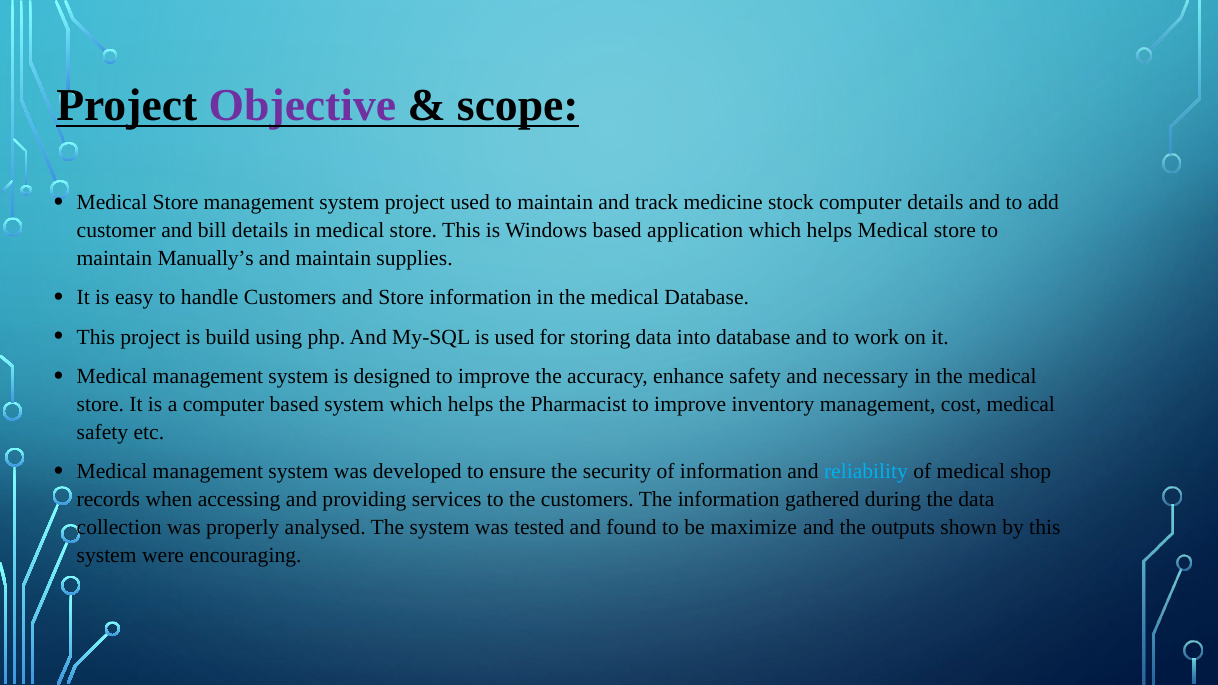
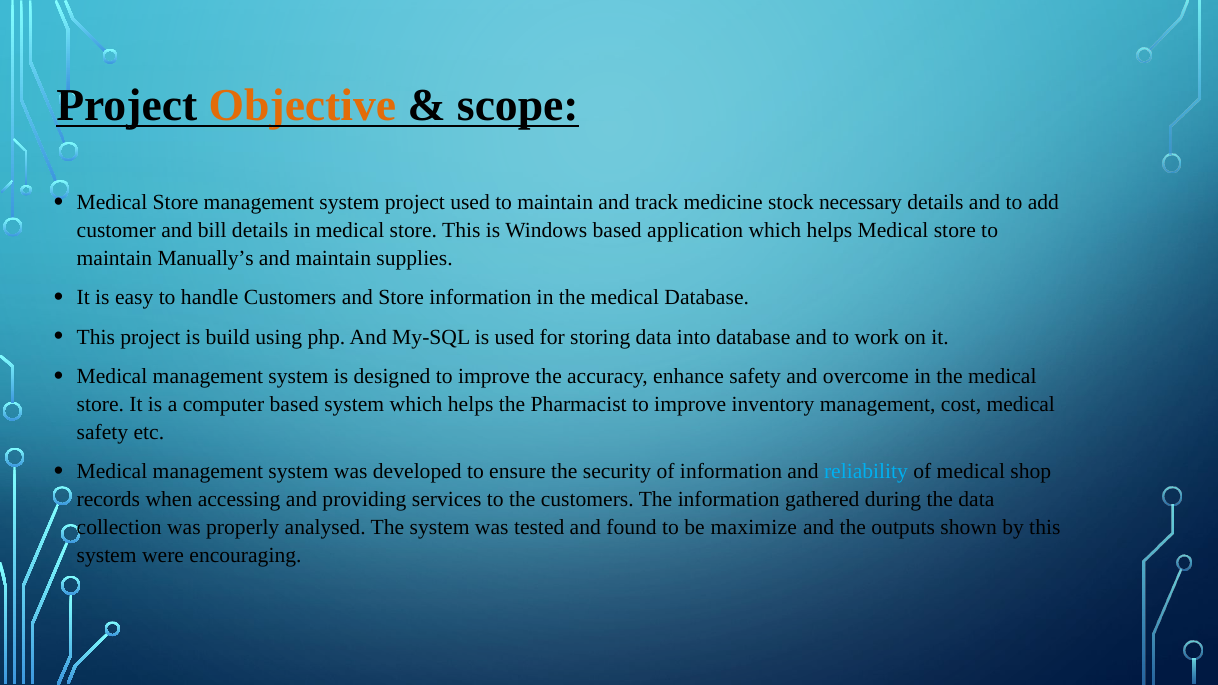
Objective colour: purple -> orange (302, 106)
stock computer: computer -> necessary (860, 202)
necessary: necessary -> overcome (866, 376)
